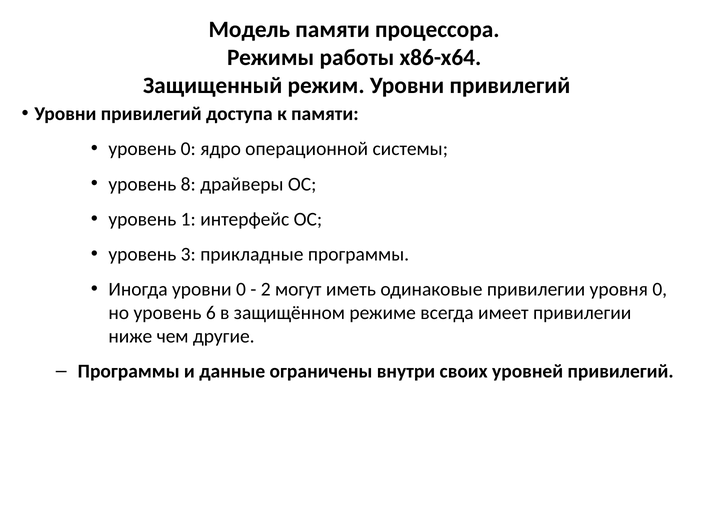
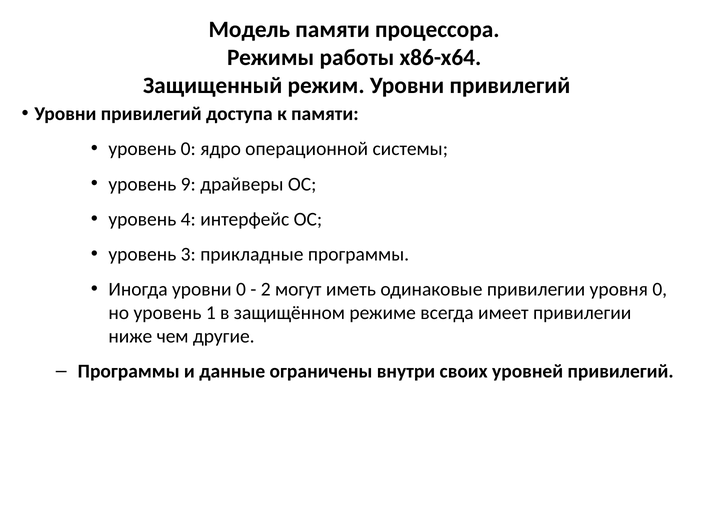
8: 8 -> 9 (188, 184)
1: 1 -> 4 (188, 219)
6: 6 -> 1 (211, 313)
